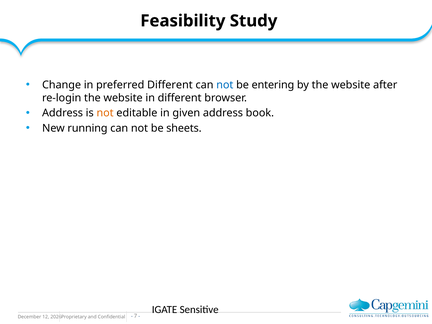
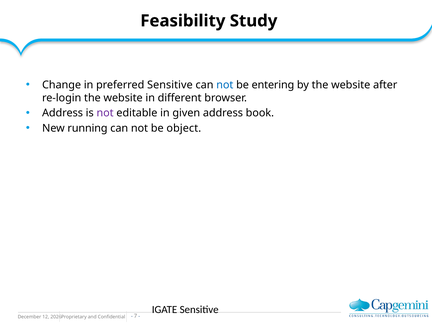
preferred Different: Different -> Sensitive (170, 85)
not colour: orange -> purple (105, 113)
sheets: sheets -> object (184, 128)
